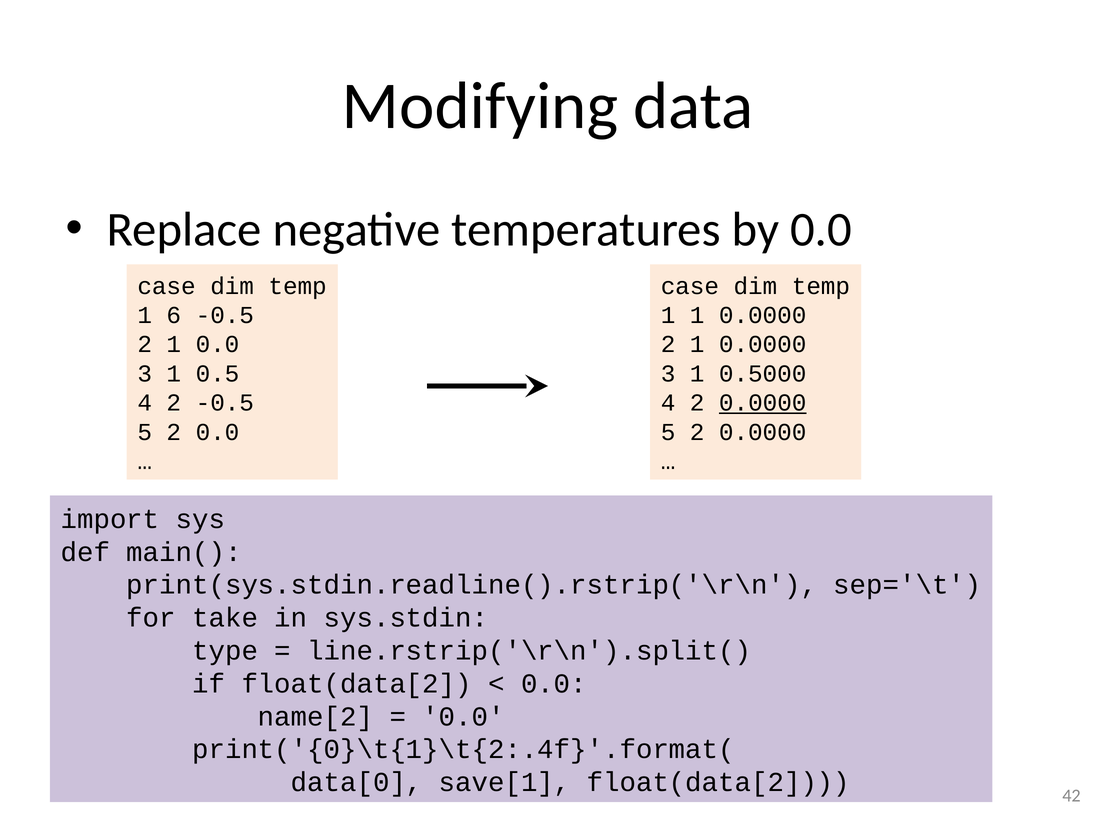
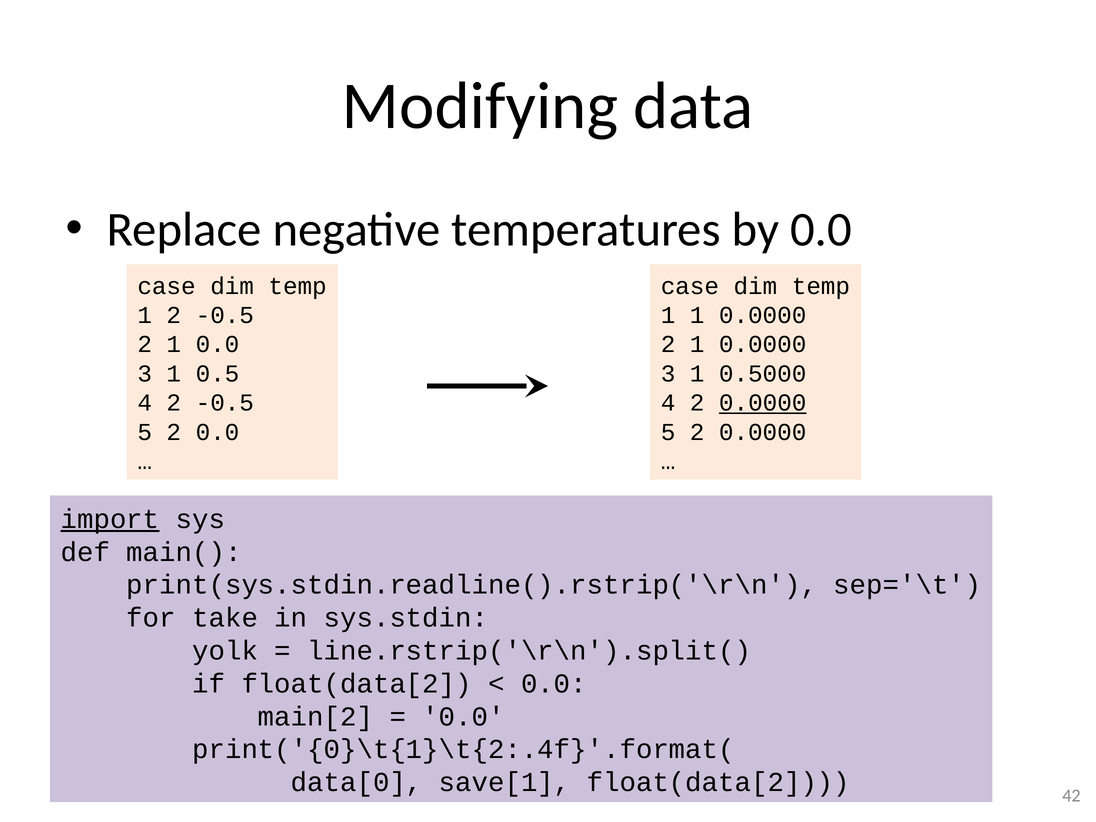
1 6: 6 -> 2 (174, 315)
import underline: none -> present (110, 519)
type: type -> yolk (225, 651)
name[2: name[2 -> main[2 (316, 716)
